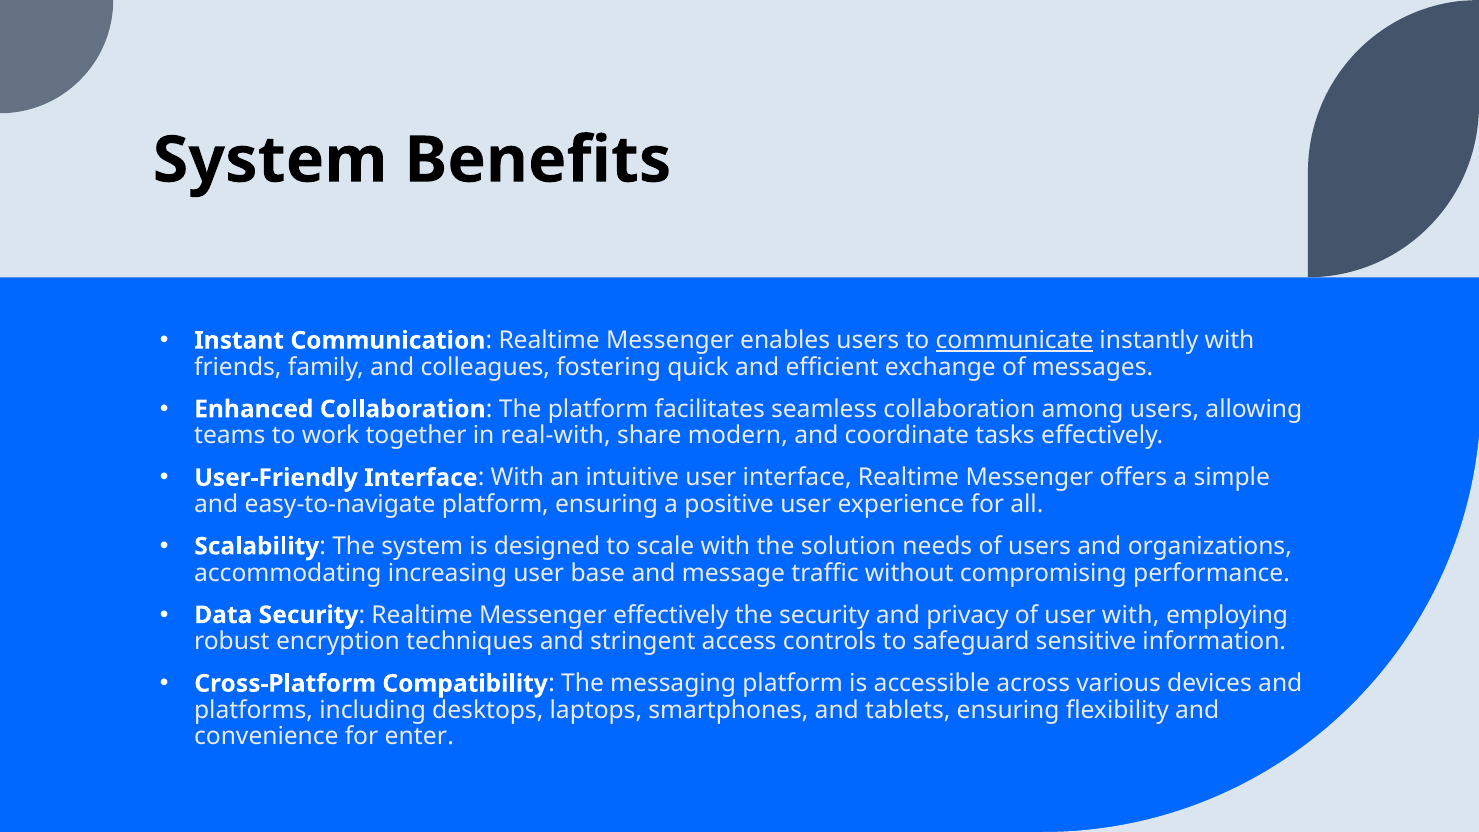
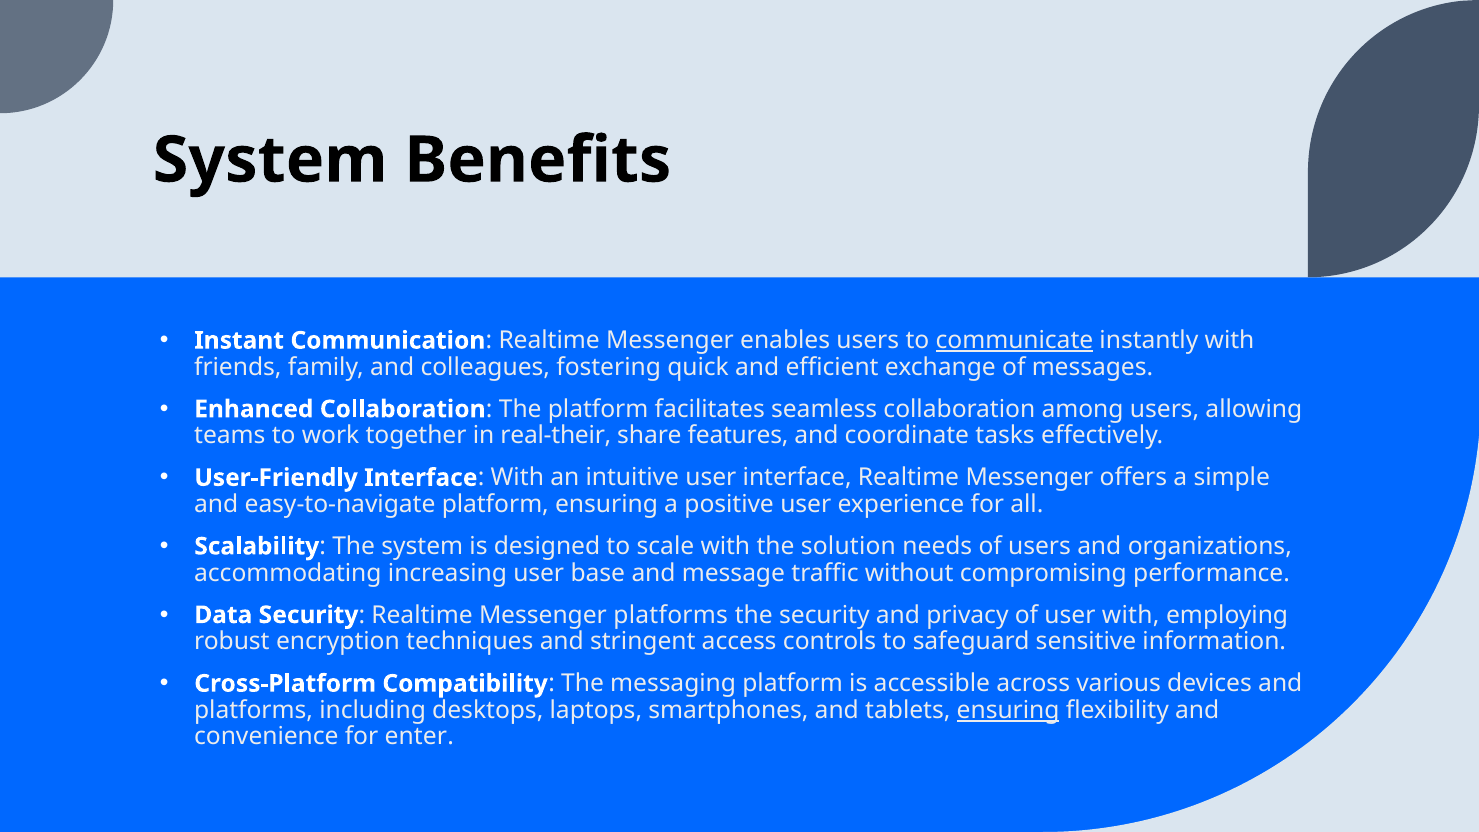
real-with: real-with -> real-their (556, 436)
modern: modern -> features (738, 436)
Messenger effectively: effectively -> platforms (671, 615)
ensuring underline: none -> present (1008, 710)
